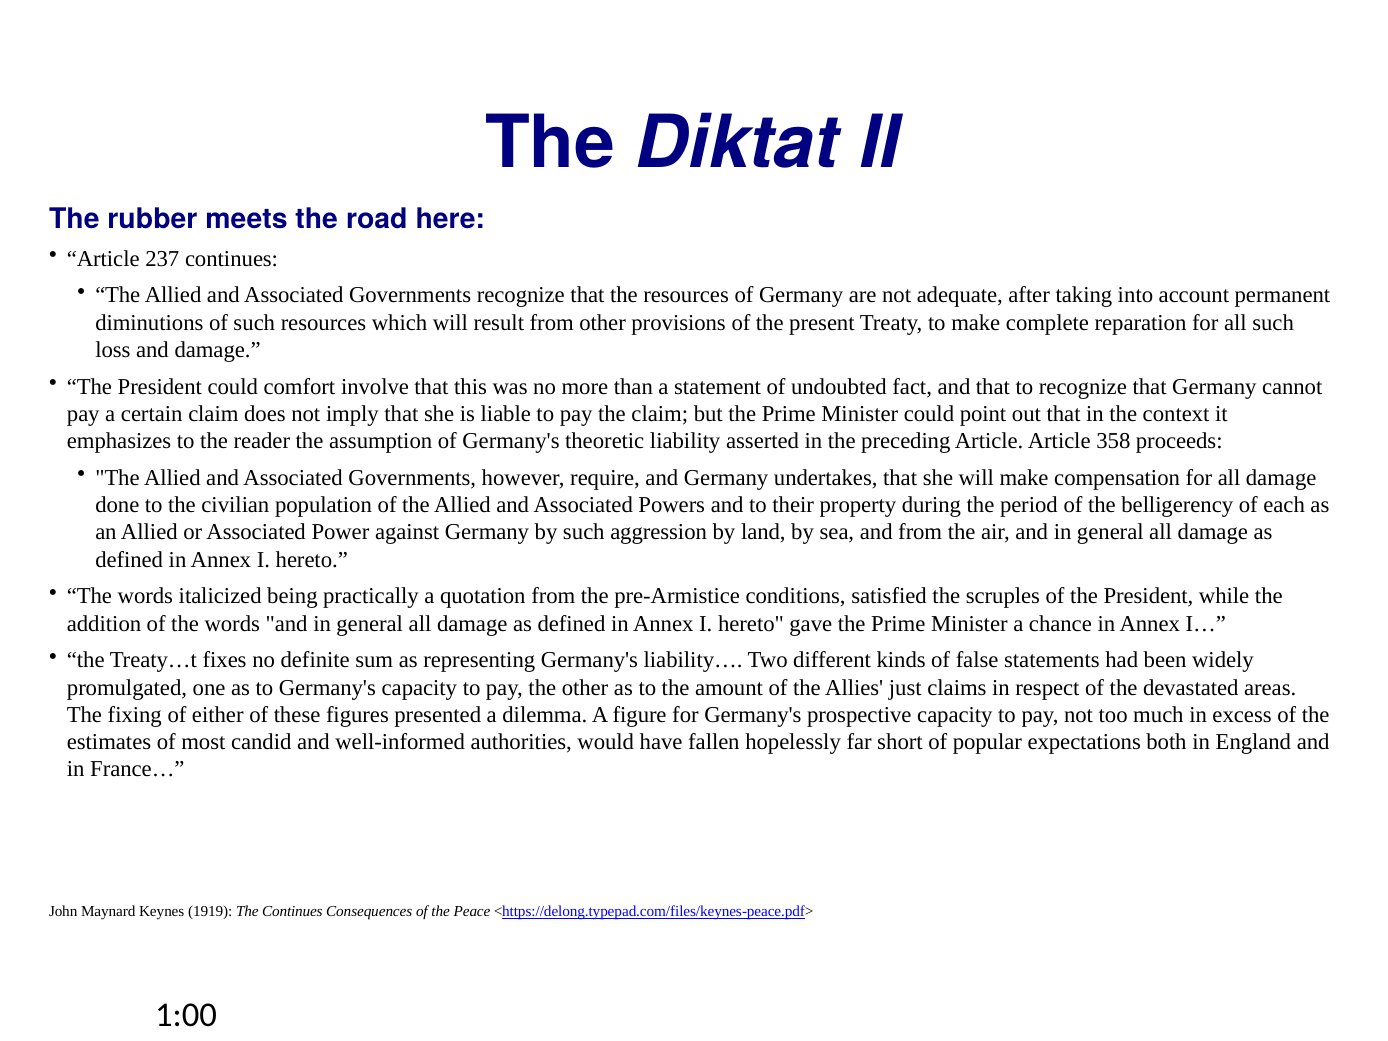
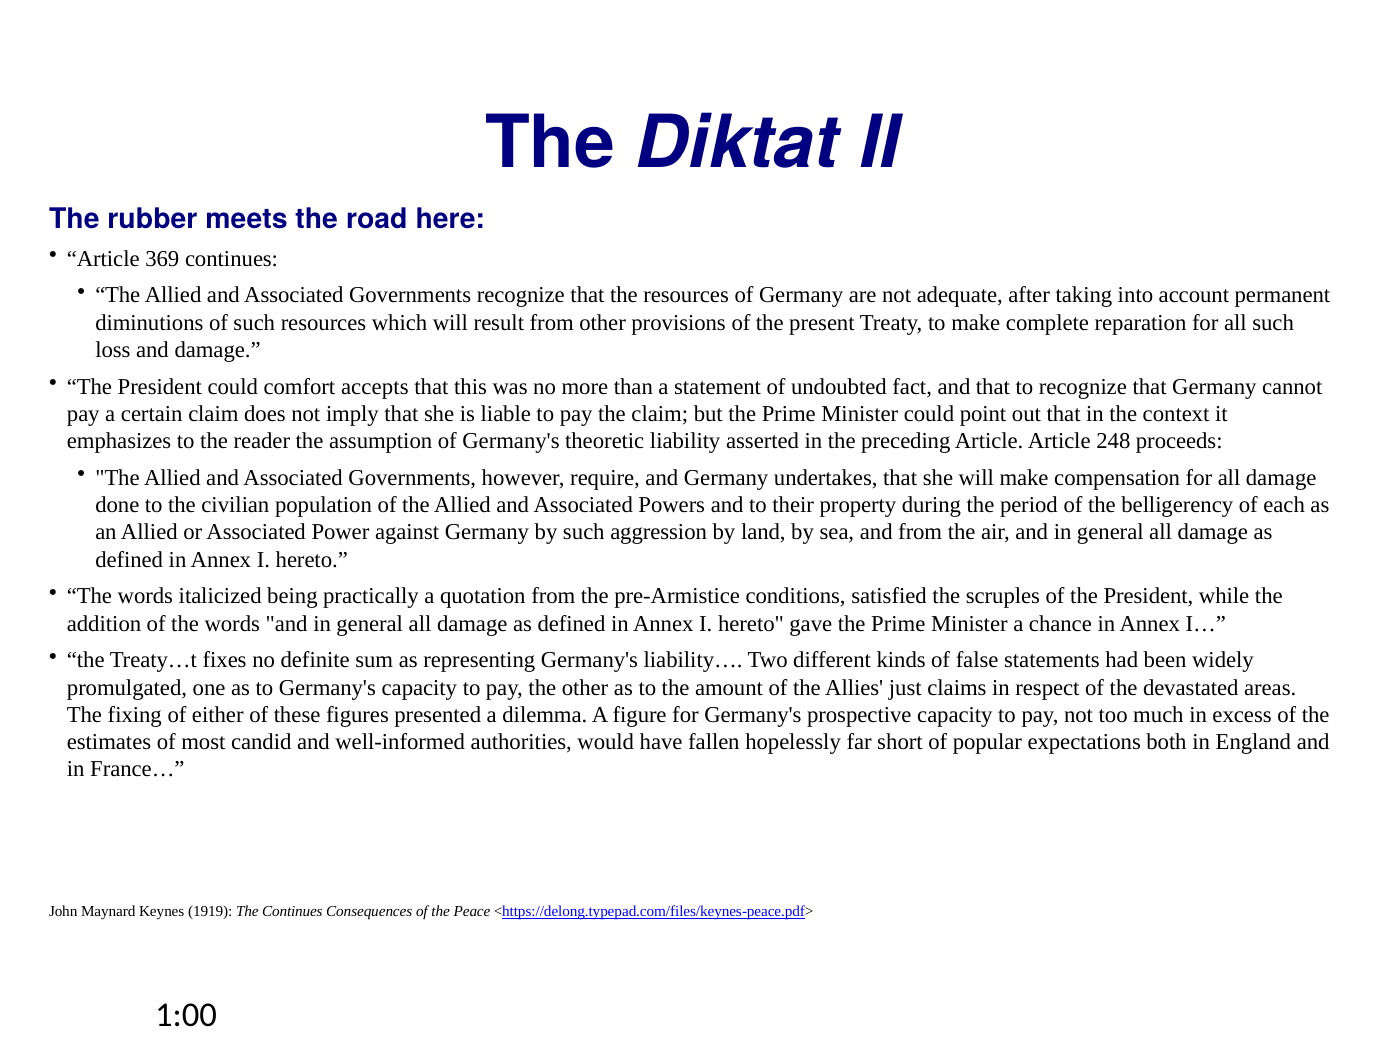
237: 237 -> 369 (162, 259)
involve: involve -> accepts (375, 387)
358: 358 -> 248 (1113, 441)
